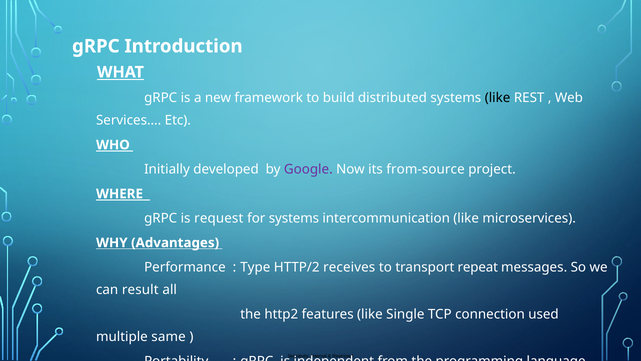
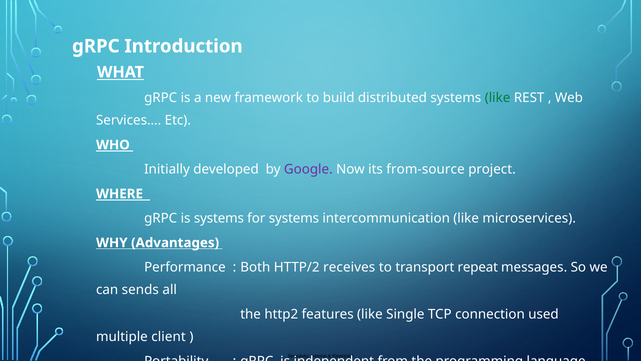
like colour: black -> green (498, 98)
is request: request -> systems (219, 218)
Type: Type -> Both (255, 267)
result: result -> sends (140, 289)
same: same -> client (169, 336)
